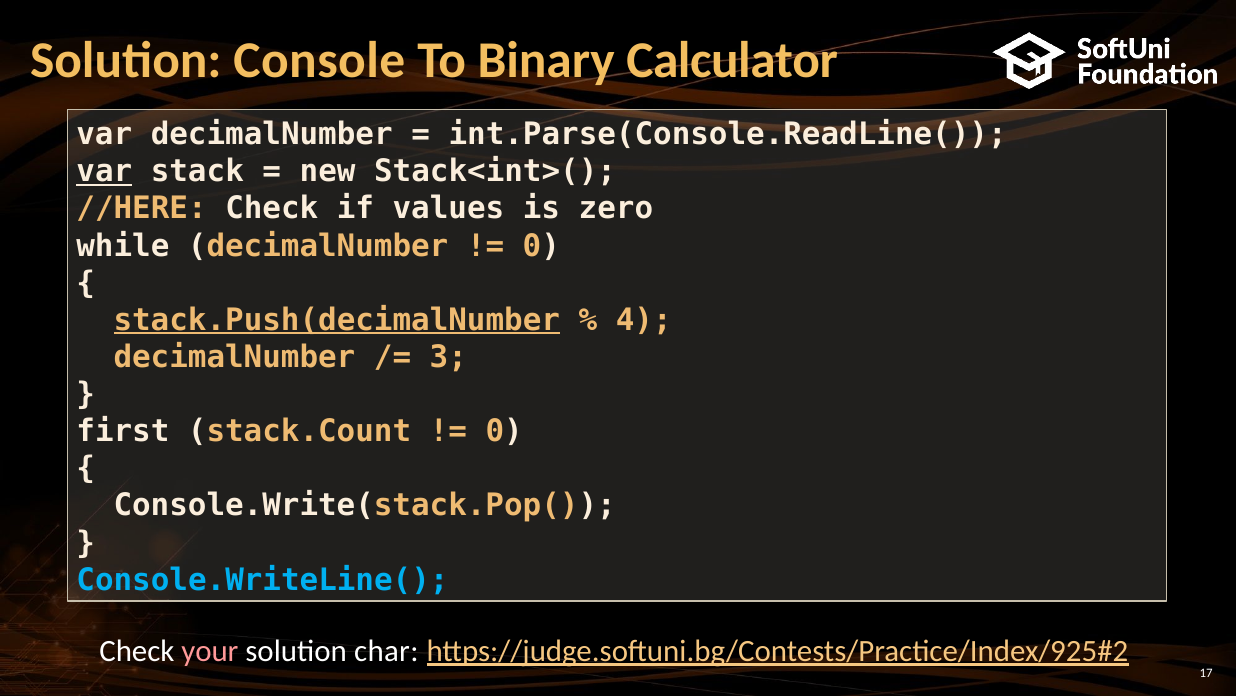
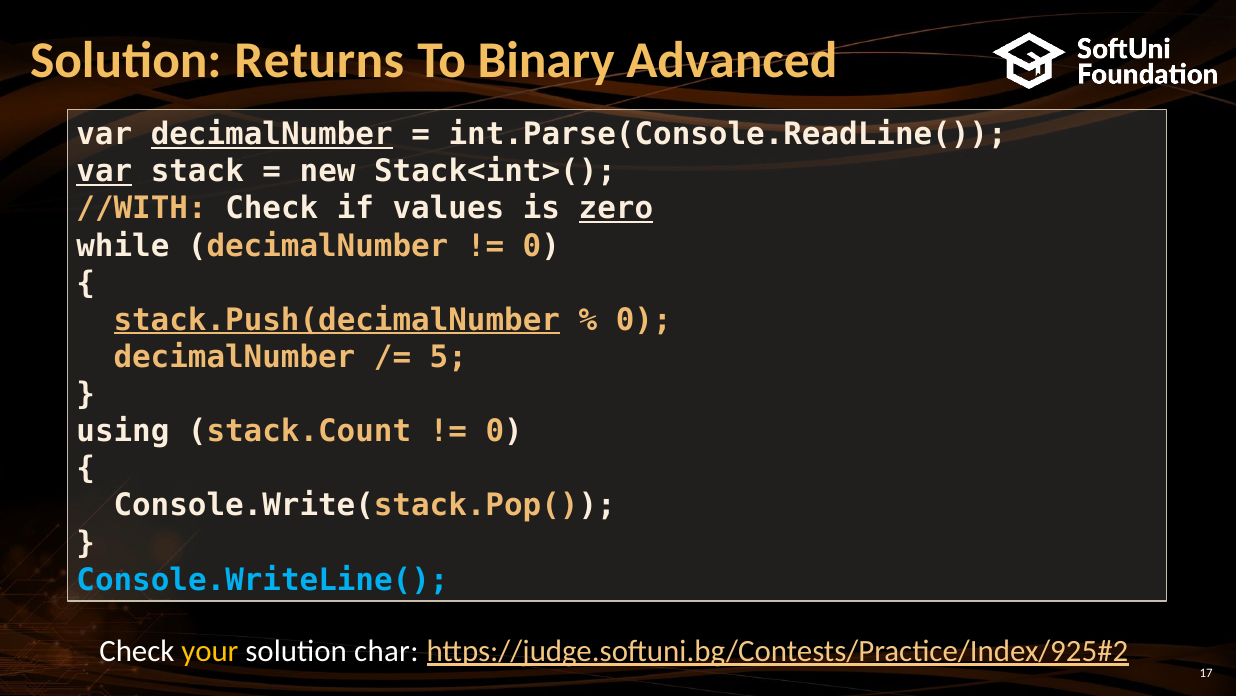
Console: Console -> Returns (319, 60)
Calculator: Calculator -> Advanced (732, 60)
decimalNumber underline: none -> present (272, 134)
//HERE: //HERE -> //WITH (142, 209)
zero underline: none -> present (616, 209)
4: 4 -> 0 (644, 320)
3: 3 -> 5 (448, 357)
first: first -> using (123, 431)
your colour: pink -> yellow (210, 651)
